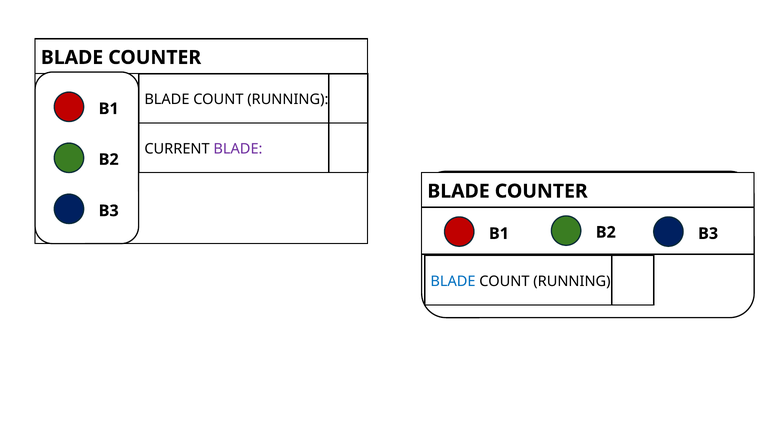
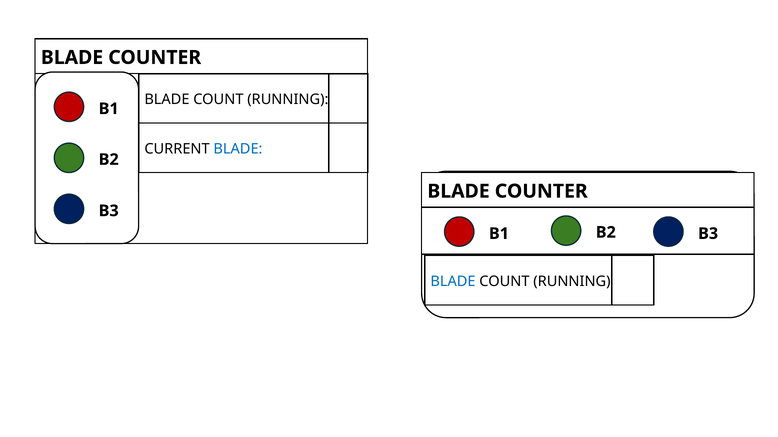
BLADE colour: purple -> blue (238, 149)
